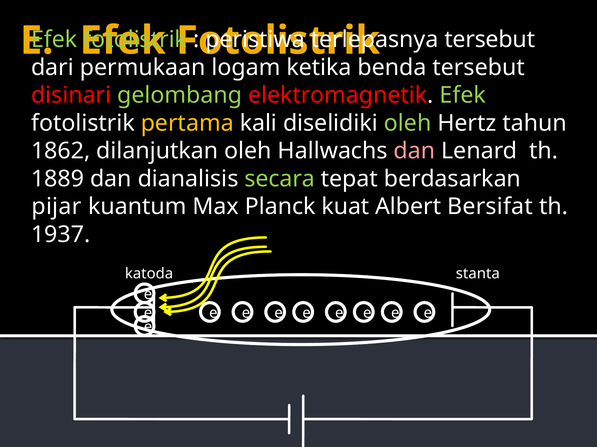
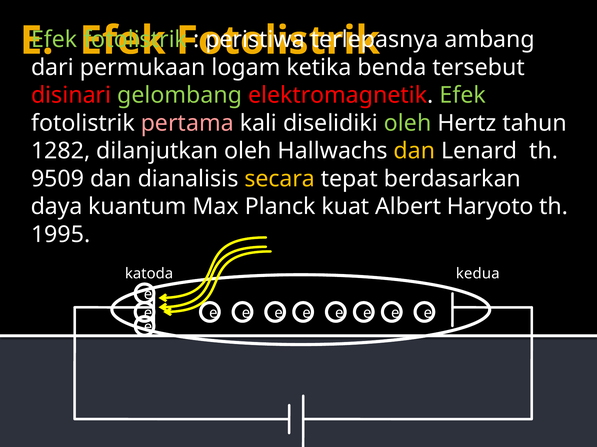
tersebut: tersebut -> ambang (490, 40)
pertama colour: yellow -> pink (187, 123)
1862: 1862 -> 1282 (61, 151)
dan colour: pink -> yellow (414, 151)
1889: 1889 -> 9509 (58, 179)
secara colour: light green -> yellow (280, 179)
pijar: pijar -> daya (57, 207)
Bersifat: Bersifat -> Haryoto (490, 207)
1937: 1937 -> 1995 (61, 235)
stanta: stanta -> kedua (478, 274)
